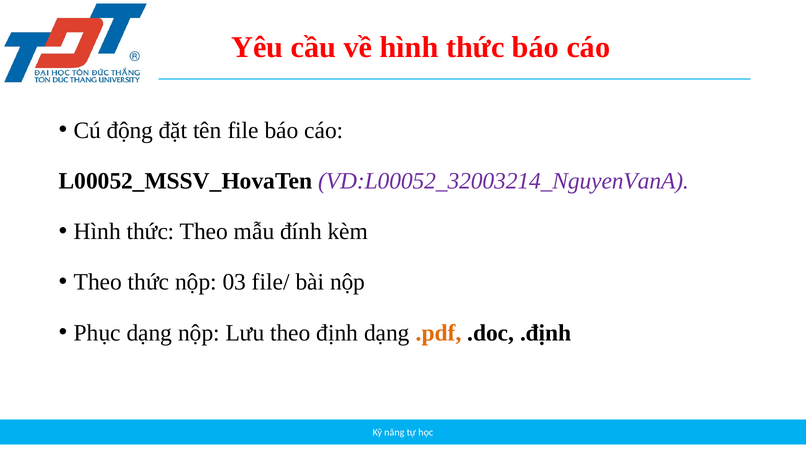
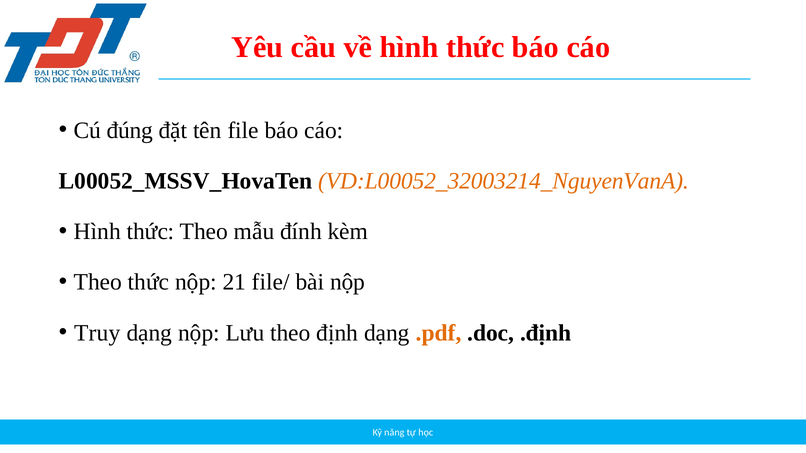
động: động -> đúng (130, 131)
VD:L00052_32003214_NguyenVanA colour: purple -> orange (503, 181)
03: 03 -> 21 (234, 282)
Phục: Phục -> Truy (97, 333)
